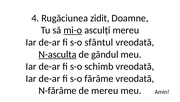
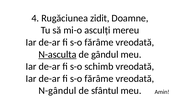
mi-o underline: present -> none (73, 30)
sfântul: sfântul -> fărâme (99, 42)
N-fărâme: N-fărâme -> N-gândul (57, 90)
de mereu: mereu -> sfântul (105, 90)
